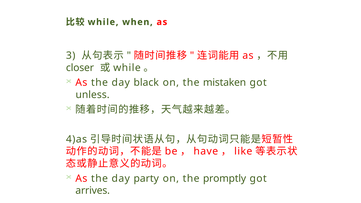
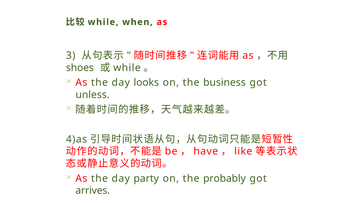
closer: closer -> shoes (80, 68)
black: black -> looks (146, 83)
mistaken: mistaken -> business (224, 83)
promptly: promptly -> probably (224, 178)
